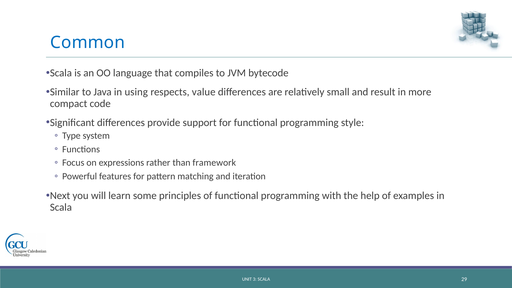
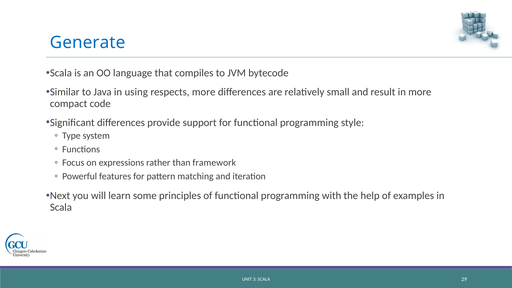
Common: Common -> Generate (88, 42)
respects value: value -> more (204, 92)
